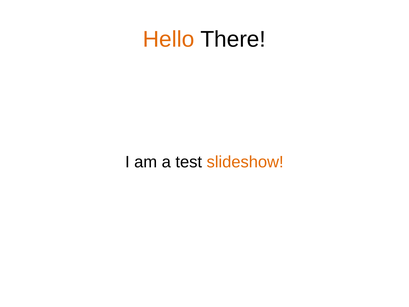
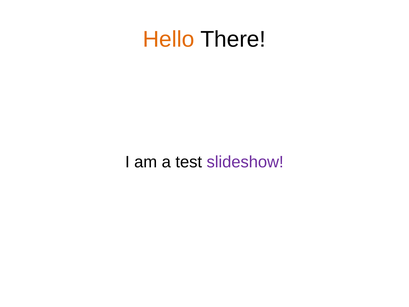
slideshow colour: orange -> purple (245, 162)
